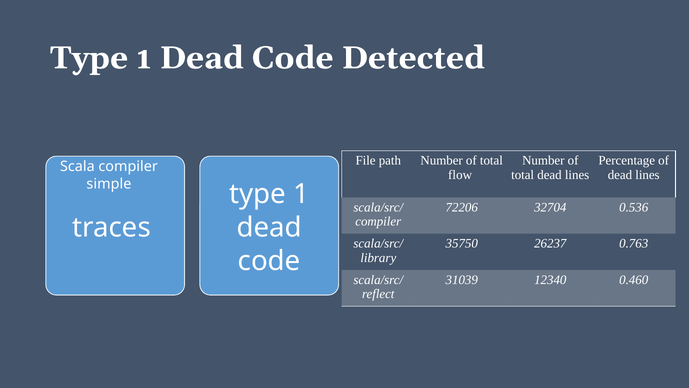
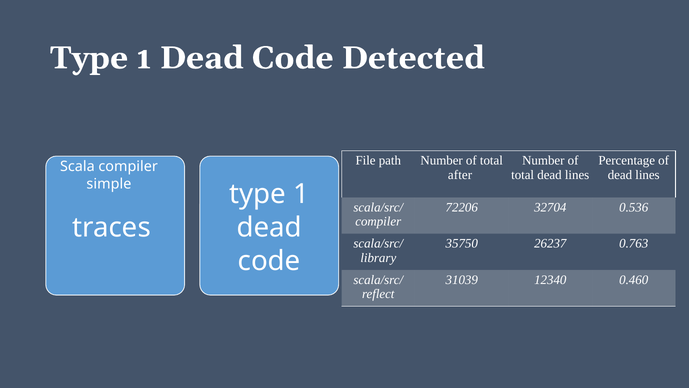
flow: flow -> after (460, 175)
